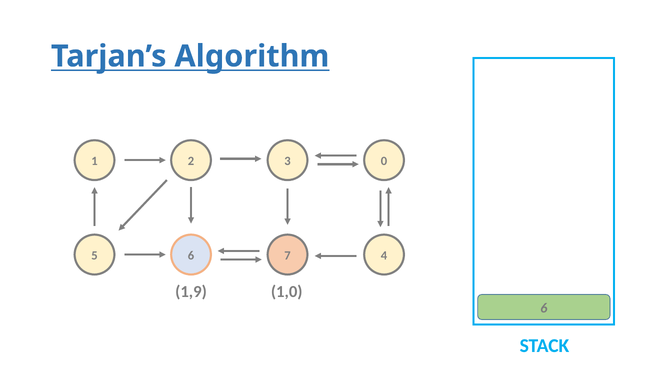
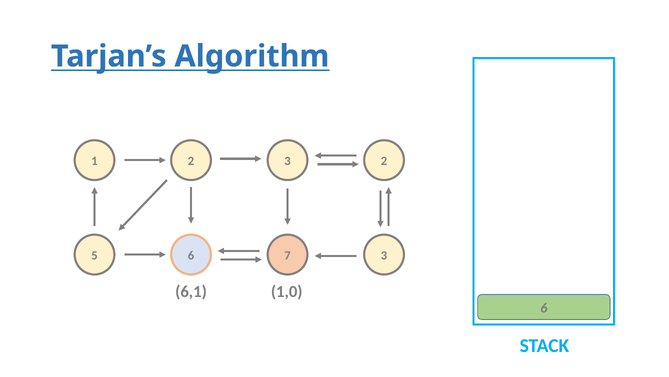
3 0: 0 -> 2 (384, 161)
7 4: 4 -> 3 (384, 255)
1,9: 1,9 -> 6,1 (191, 291)
